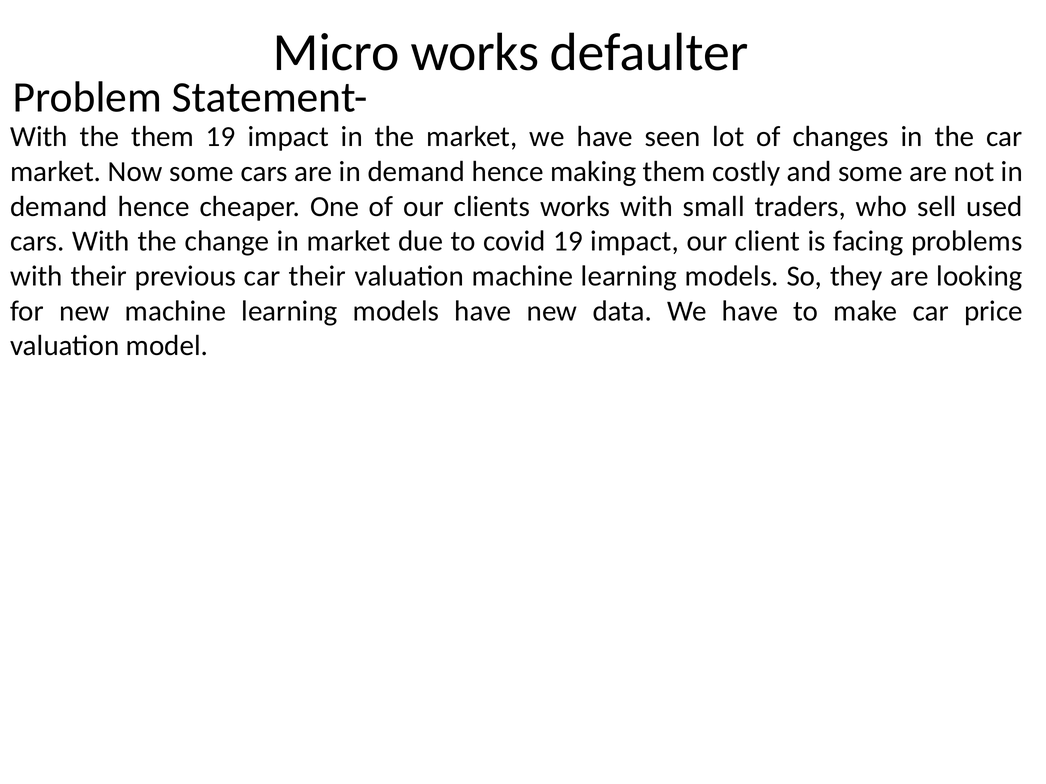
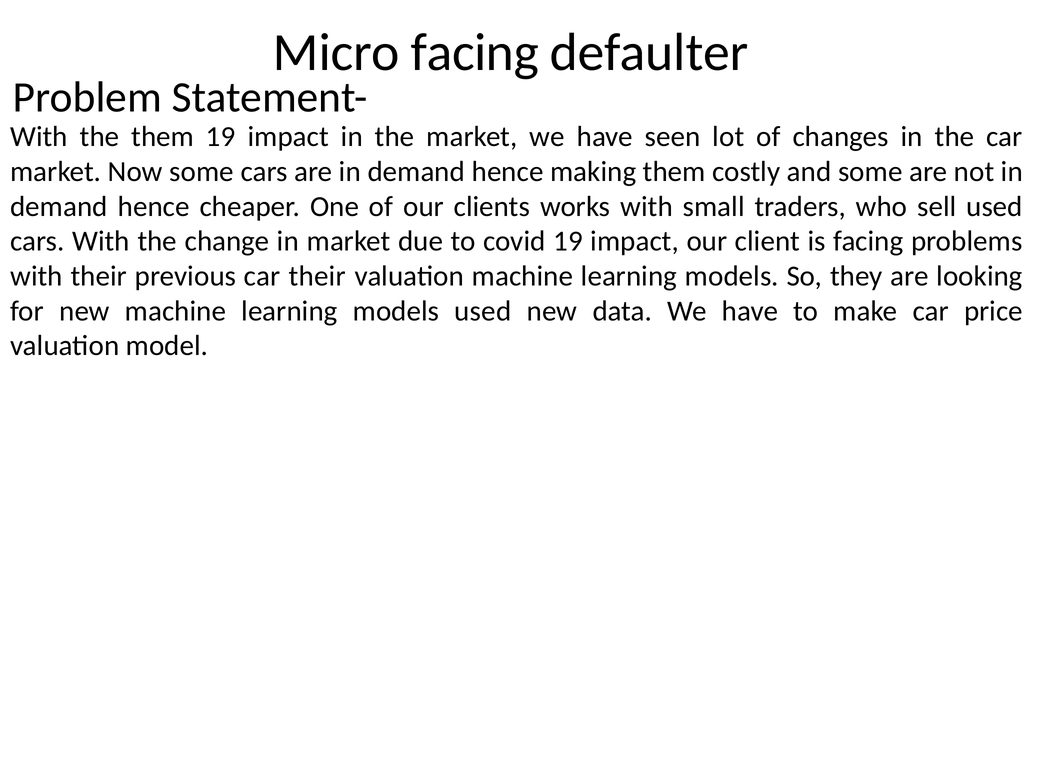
Micro works: works -> facing (475, 52)
models have: have -> used (483, 311)
